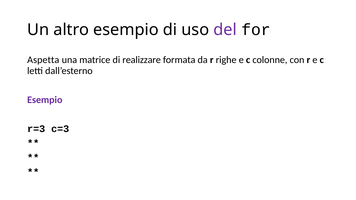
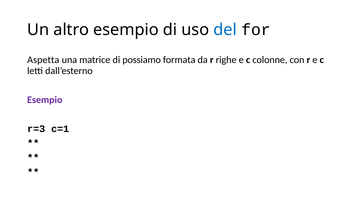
del colour: purple -> blue (225, 30)
realizzare: realizzare -> possiamo (142, 60)
c=3: c=3 -> c=1 (60, 129)
